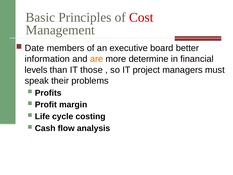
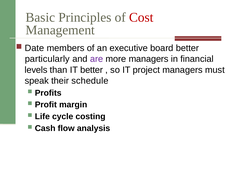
information: information -> particularly (47, 59)
are colour: orange -> purple (97, 59)
more determine: determine -> managers (149, 59)
IT those: those -> better (92, 70)
problems: problems -> schedule (90, 81)
